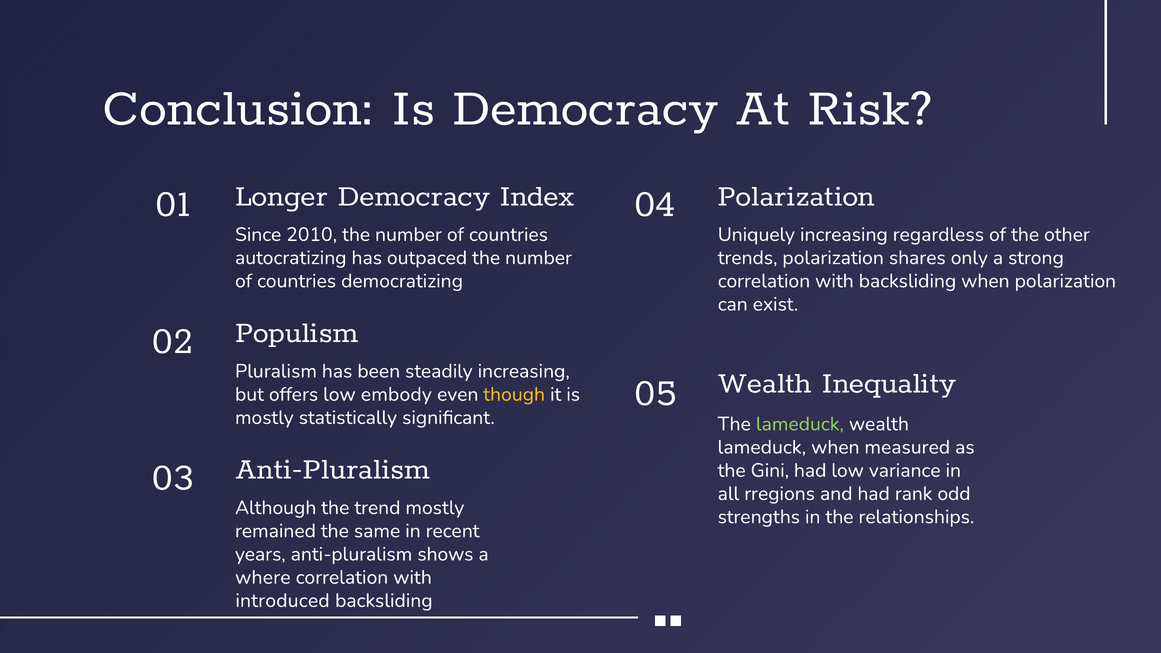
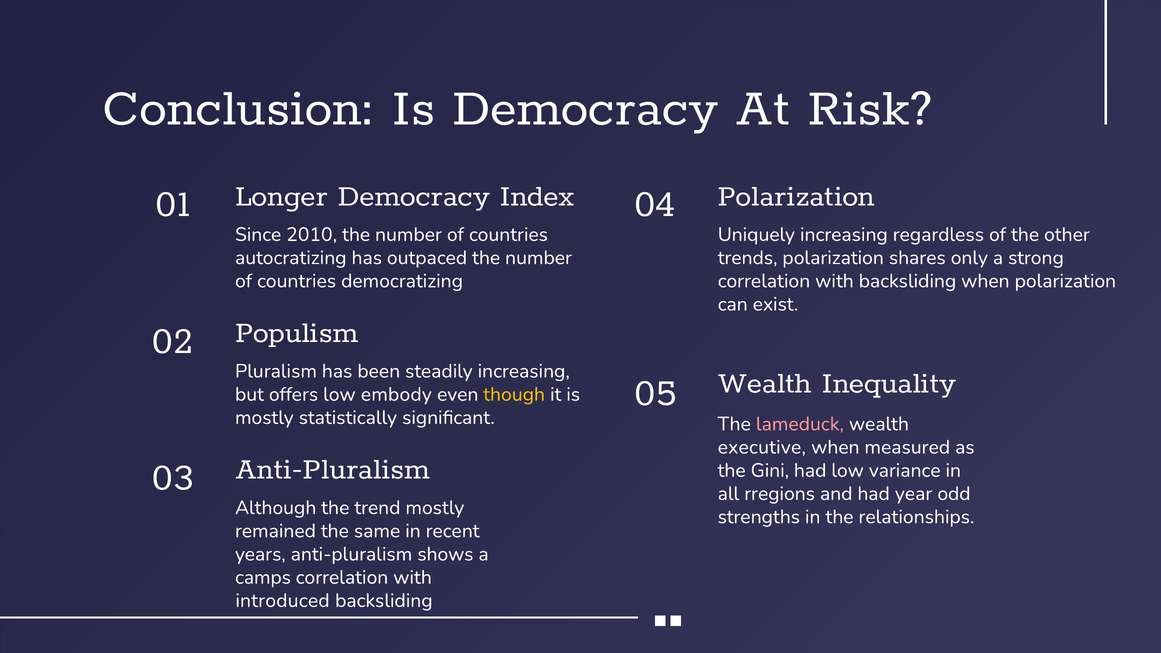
lameduck colour: light green -> pink (800, 424)
lameduck: lameduck -> executive (762, 447)
rank: rank -> year (914, 494)
where: where -> camps (263, 577)
